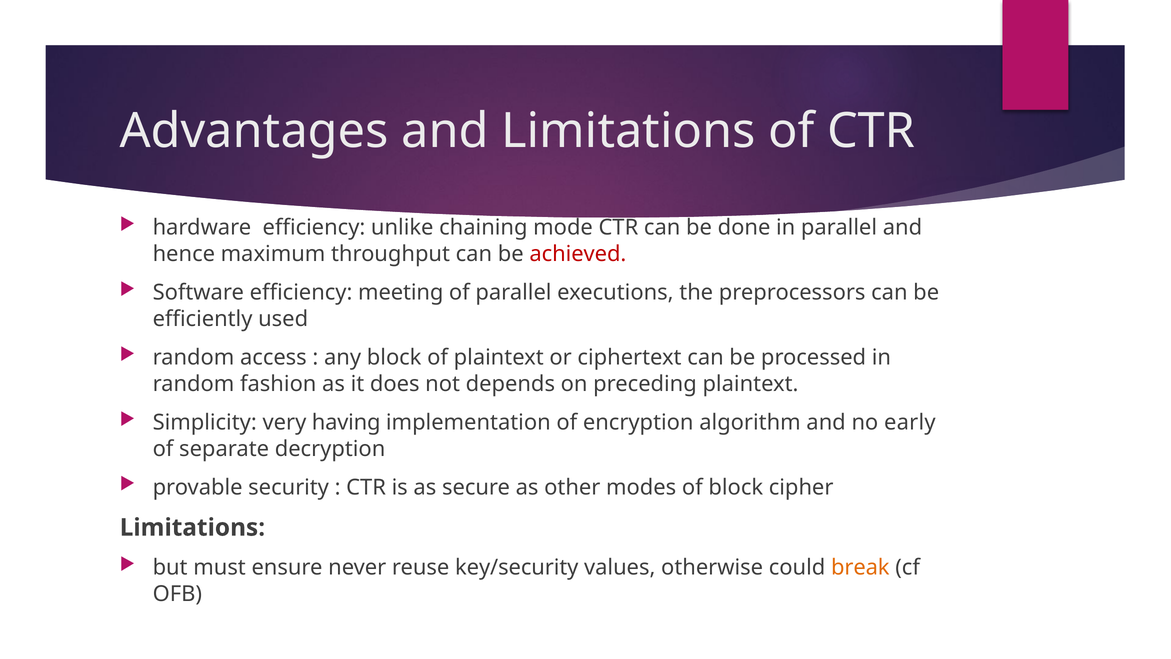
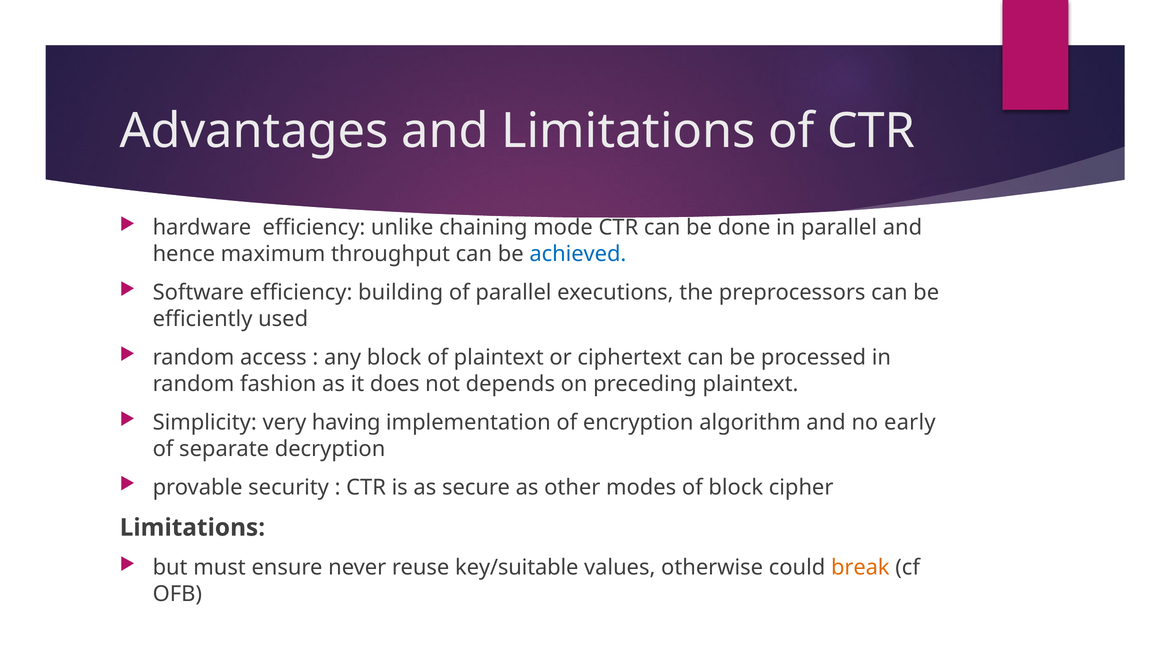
achieved colour: red -> blue (578, 254)
meeting: meeting -> building (401, 292)
key/security: key/security -> key/suitable (517, 567)
